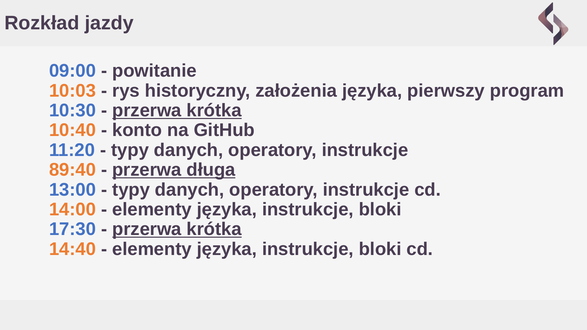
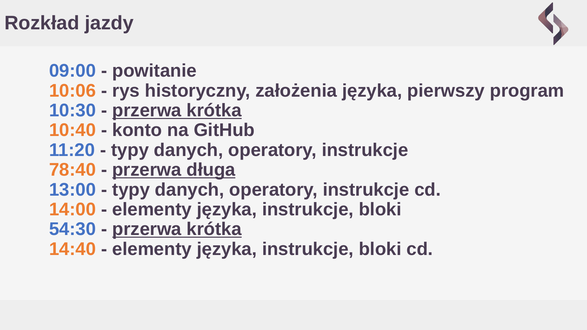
10:03: 10:03 -> 10:06 (73, 91)
89:40: 89:40 -> 78:40 (73, 170)
17:30: 17:30 -> 54:30 (73, 229)
